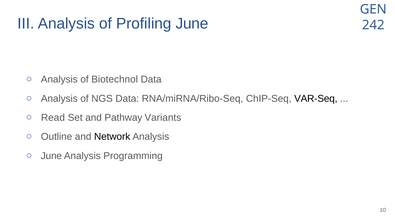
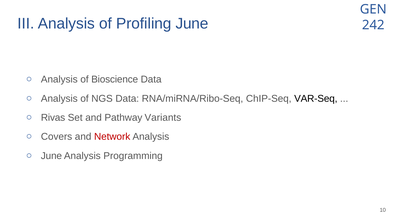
Biotechnol: Biotechnol -> Bioscience (115, 80)
Read: Read -> Rivas (53, 118)
Outline: Outline -> Covers (57, 137)
Network colour: black -> red (112, 137)
